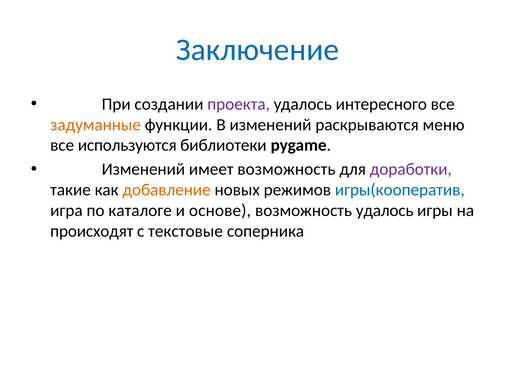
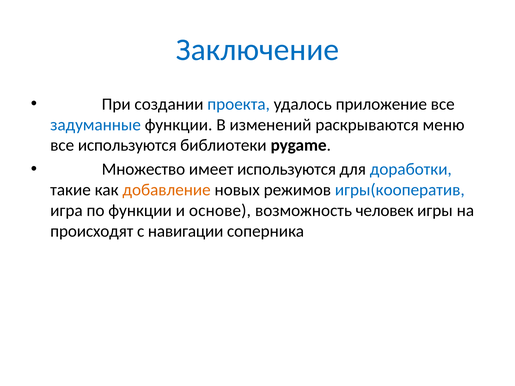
проекта colour: purple -> blue (239, 104)
интересного: интересного -> приложение (381, 104)
задуманные colour: orange -> blue (96, 125)
Изменений: Изменений -> Множество (143, 169)
имеет возможность: возможность -> используются (287, 169)
доработки colour: purple -> blue (411, 169)
по каталоге: каталоге -> функции (140, 211)
возможность удалось: удалось -> человек (385, 211)
текстовые: текстовые -> навигации (186, 231)
